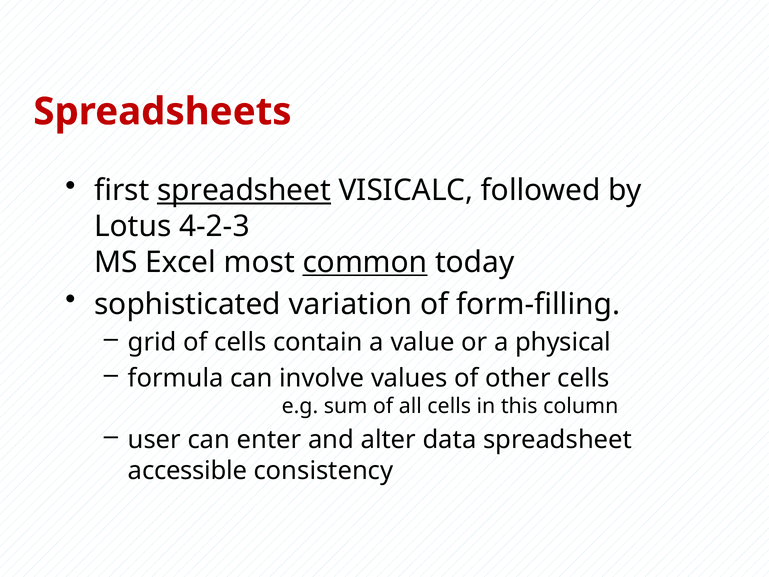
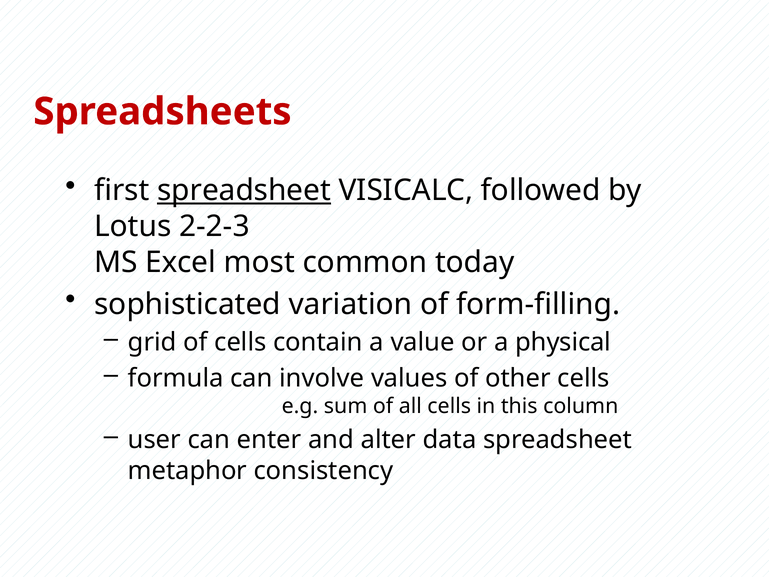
4-2-3: 4-2-3 -> 2-2-3 (214, 226)
common underline: present -> none (365, 262)
accessible: accessible -> metaphor (187, 471)
